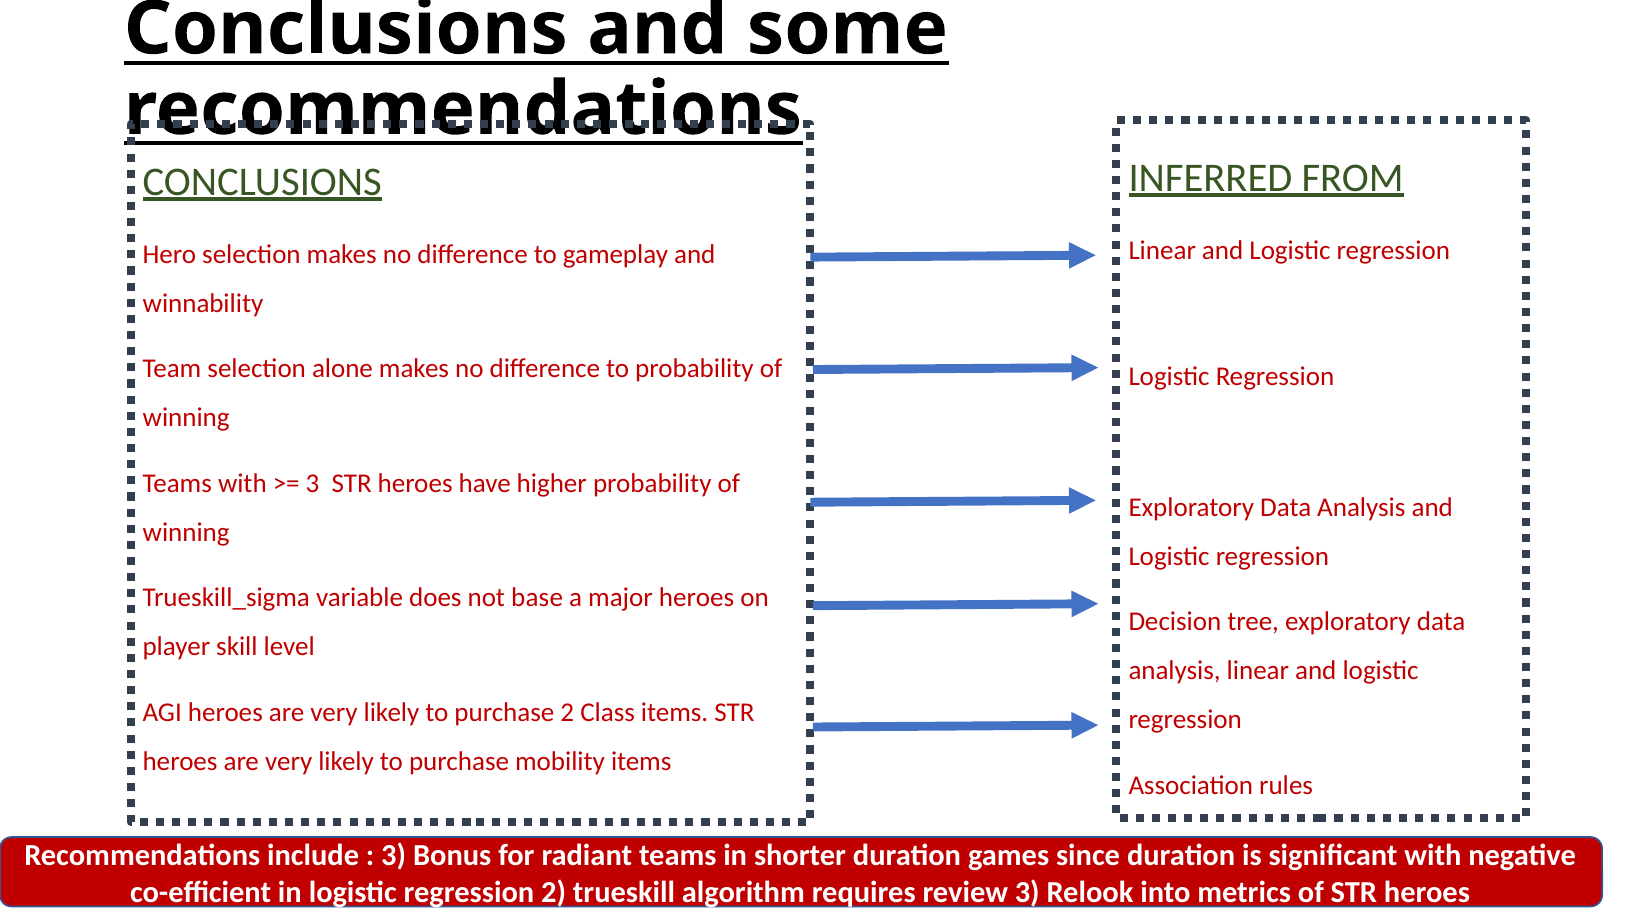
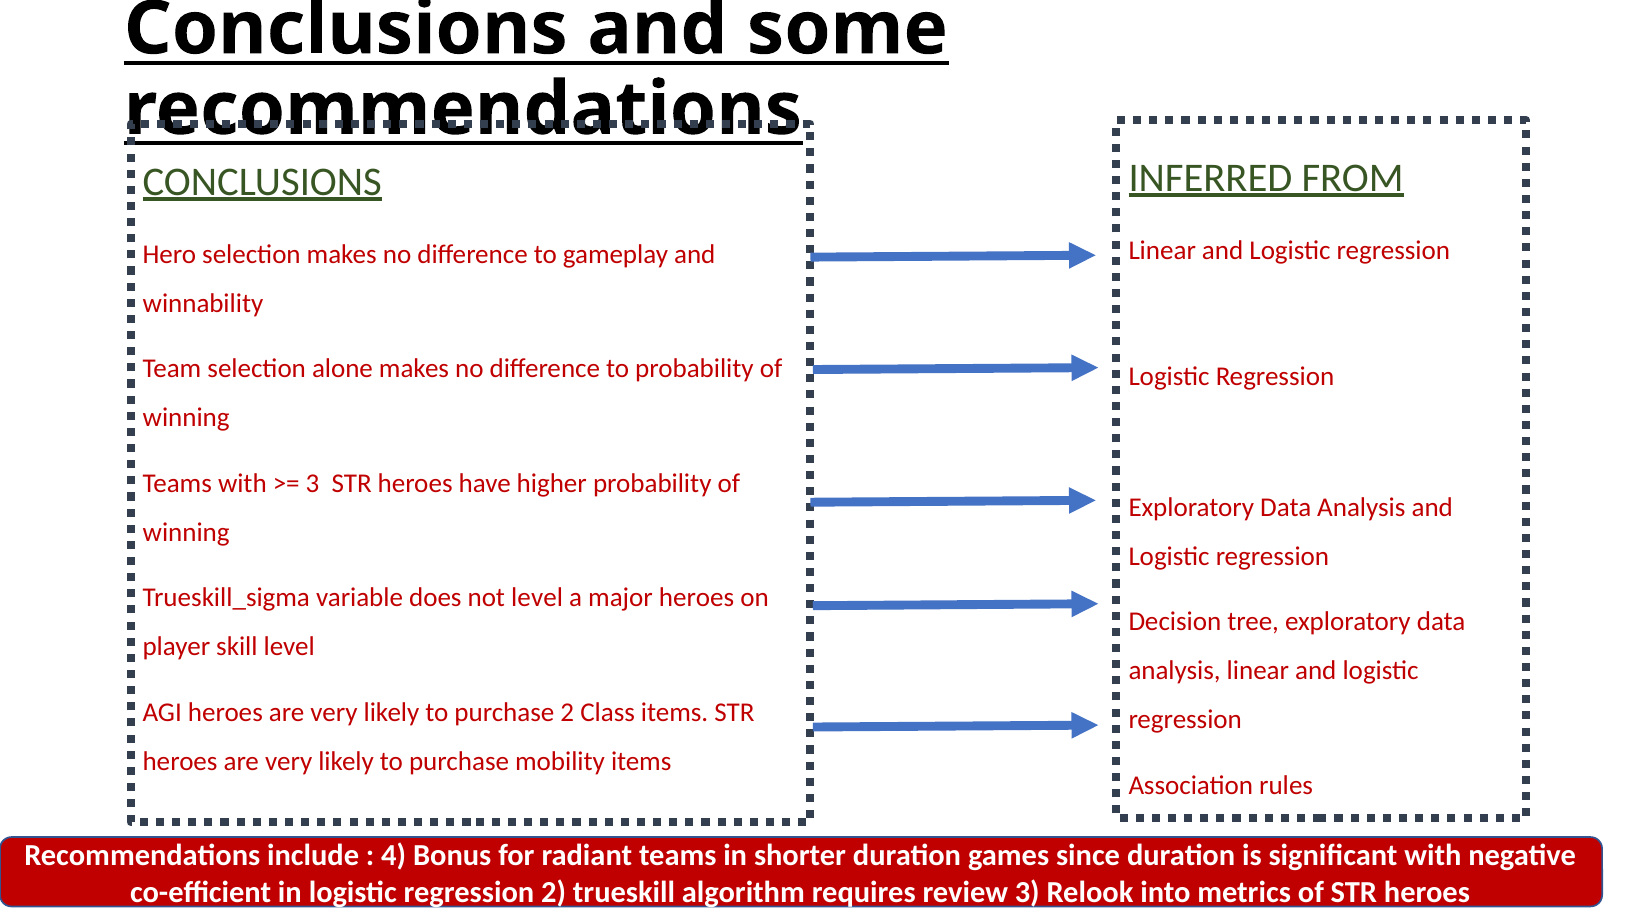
not base: base -> level (537, 598)
3: 3 -> 4 (394, 855)
